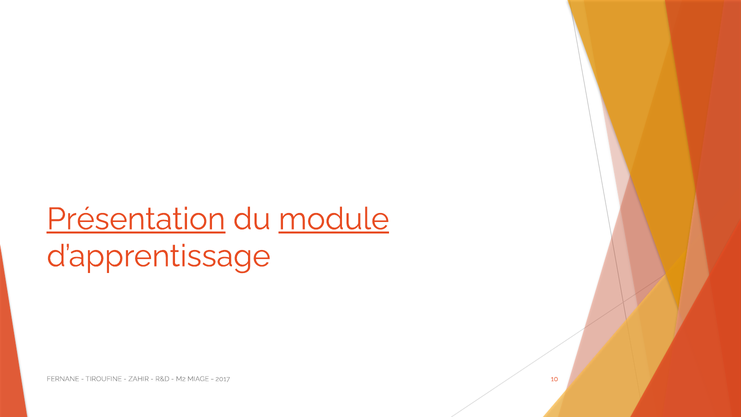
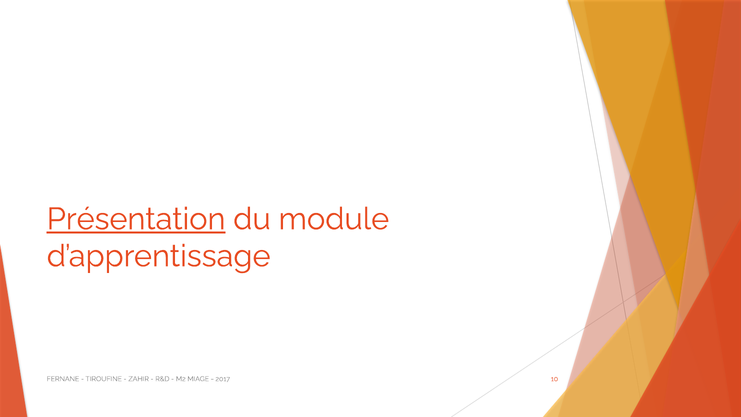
module underline: present -> none (334, 219)
